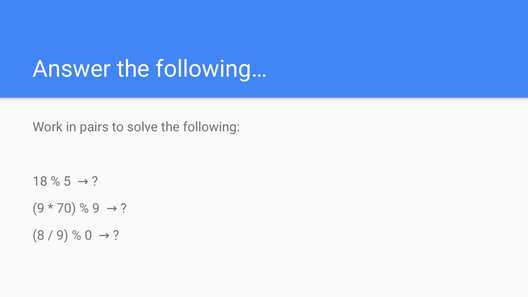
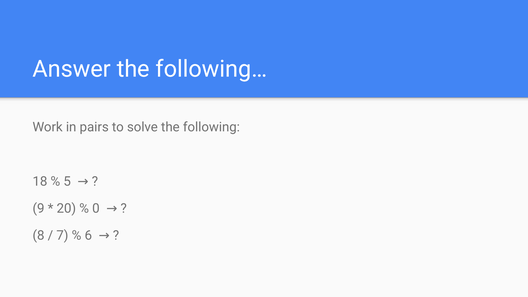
70: 70 -> 20 (66, 208)
9: 9 -> 0 (96, 208)
9: 9 -> 7 (62, 235)
0: 0 -> 6 (88, 235)
